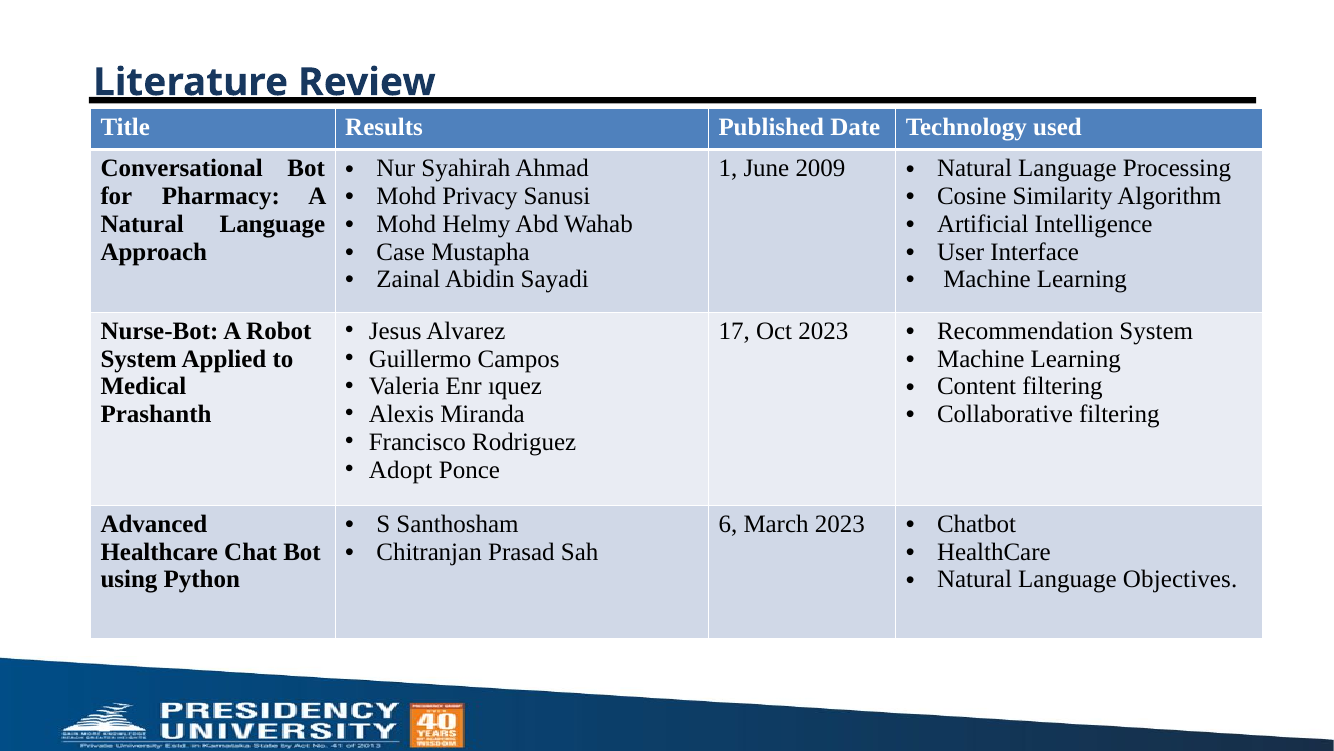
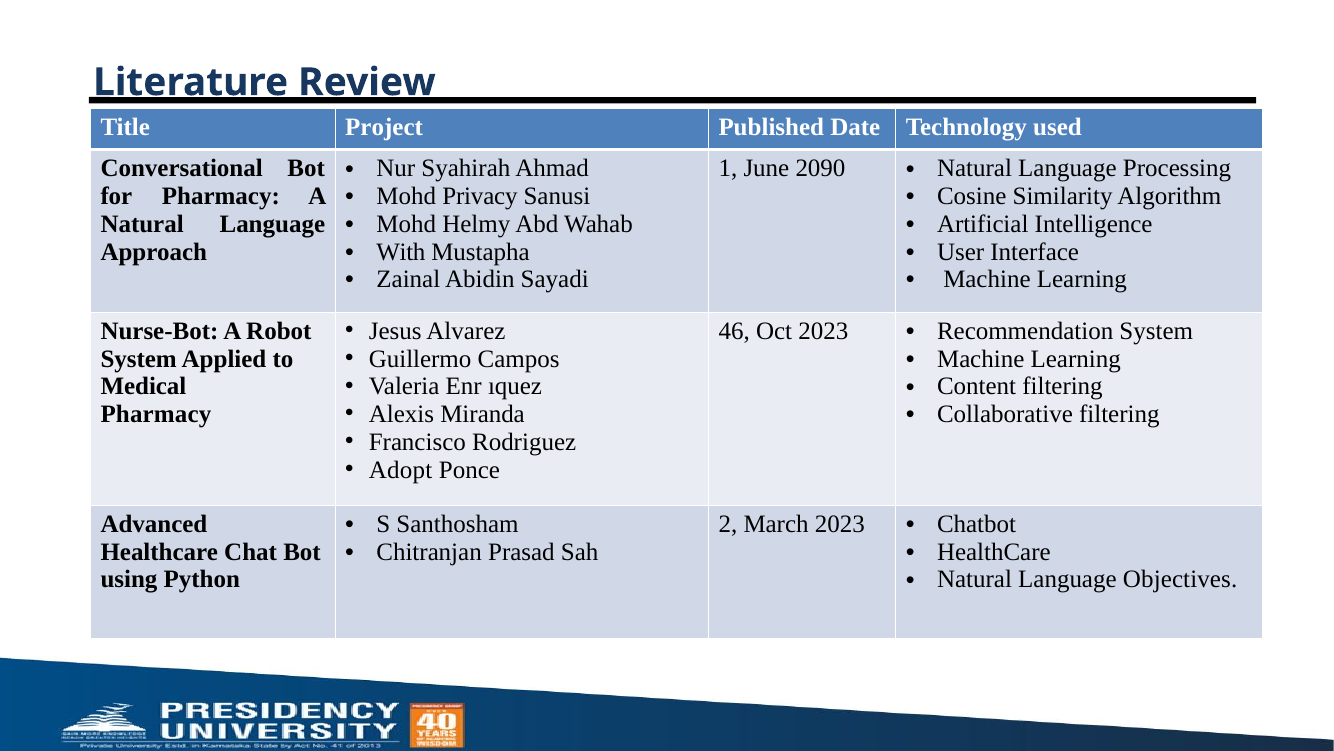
Results: Results -> Project (384, 127)
2009: 2009 -> 2090 (820, 168)
Case: Case -> With (401, 252)
17: 17 -> 46 (734, 331)
Prashanth: Prashanth -> Pharmacy (156, 414)
6: 6 -> 2 (728, 524)
